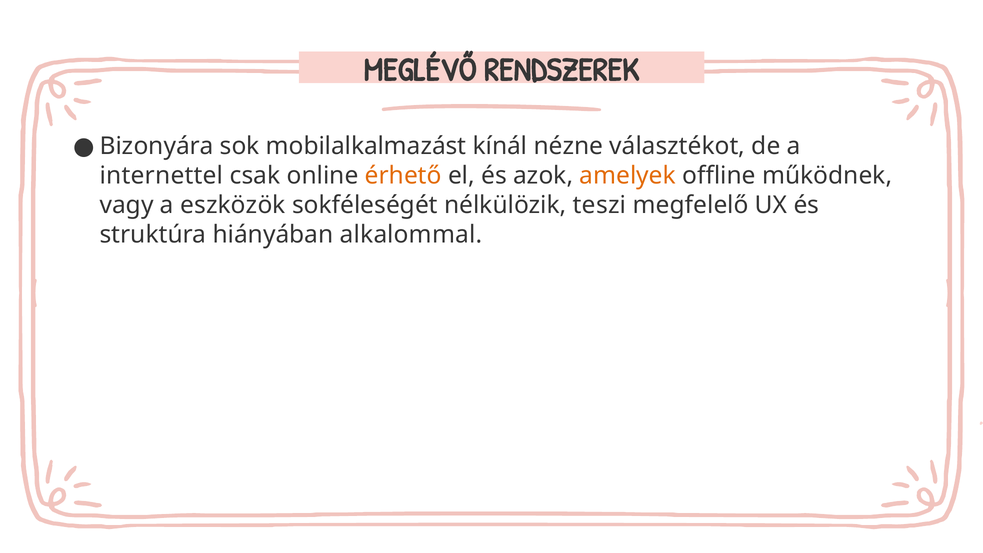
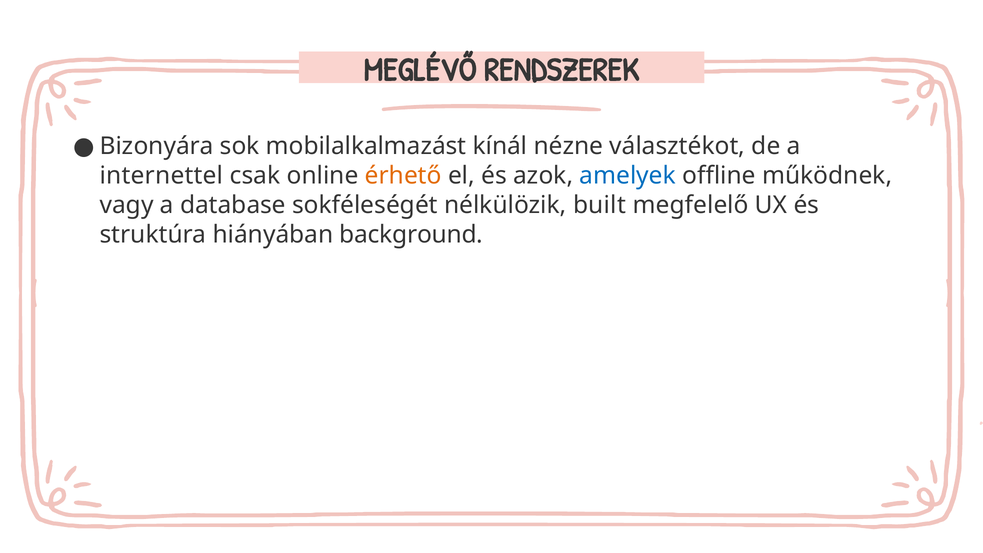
amelyek colour: orange -> blue (628, 176)
eszközök: eszközök -> database (233, 205)
teszi: teszi -> built (600, 205)
alkalommal: alkalommal -> background (411, 235)
